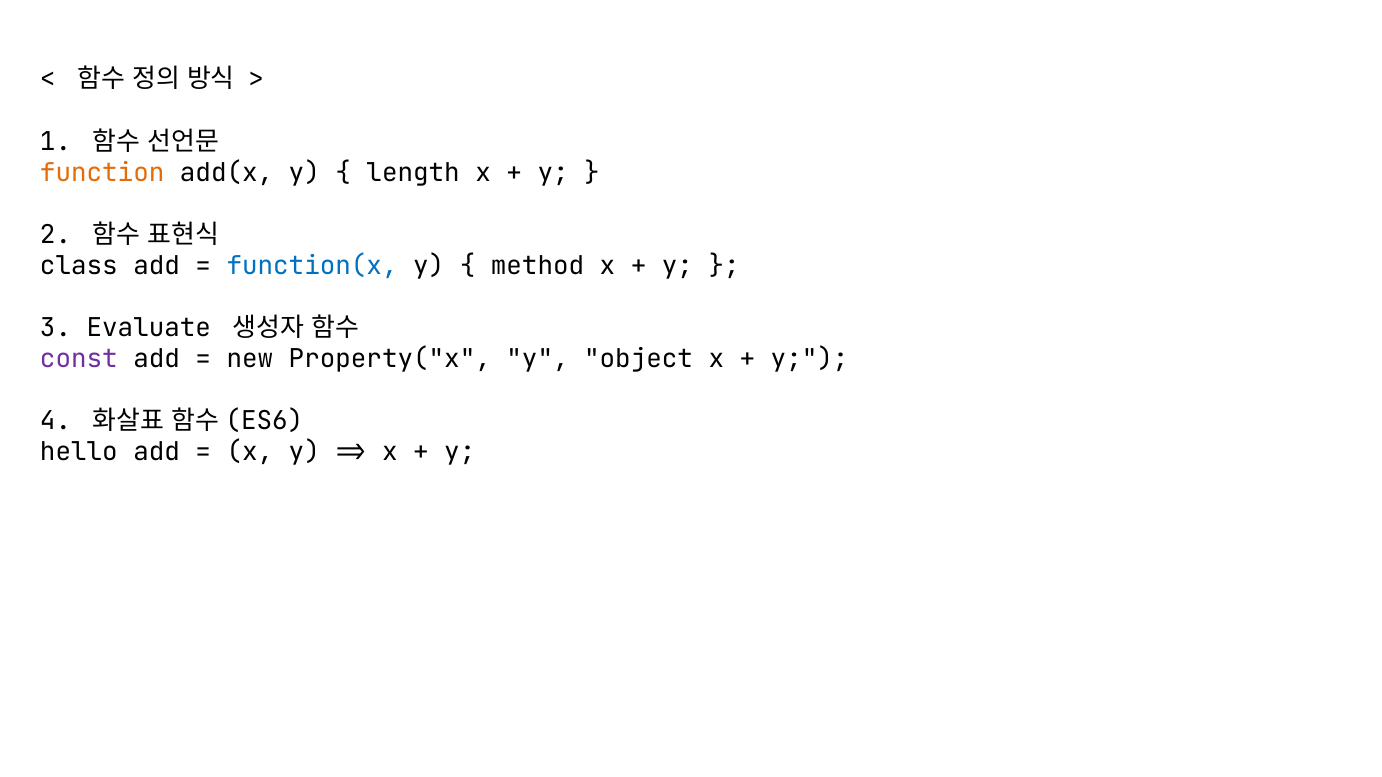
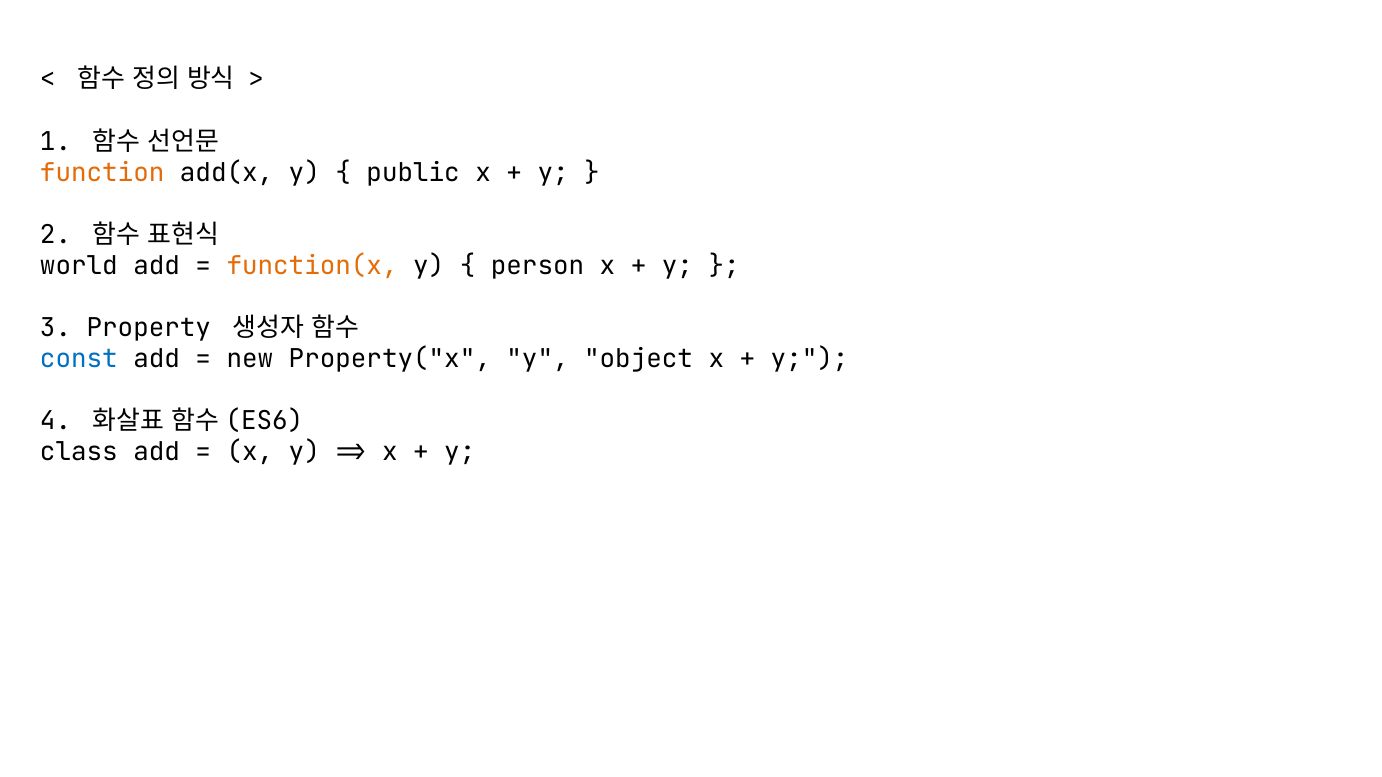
length: length -> public (413, 173)
class: class -> world (79, 266)
function(x colour: blue -> orange (312, 266)
method: method -> person (538, 266)
Evaluate: Evaluate -> Property (149, 328)
const colour: purple -> blue (79, 359)
hello: hello -> class (79, 453)
